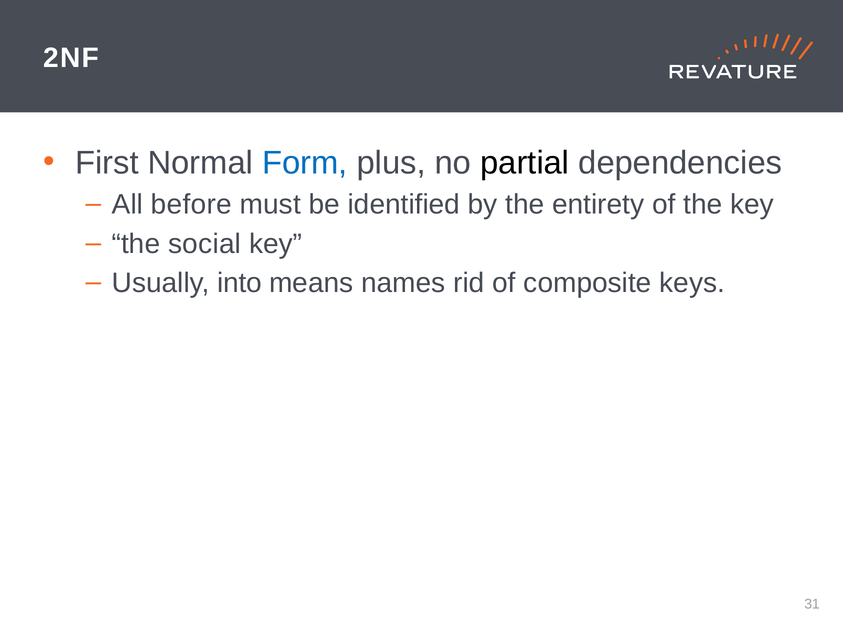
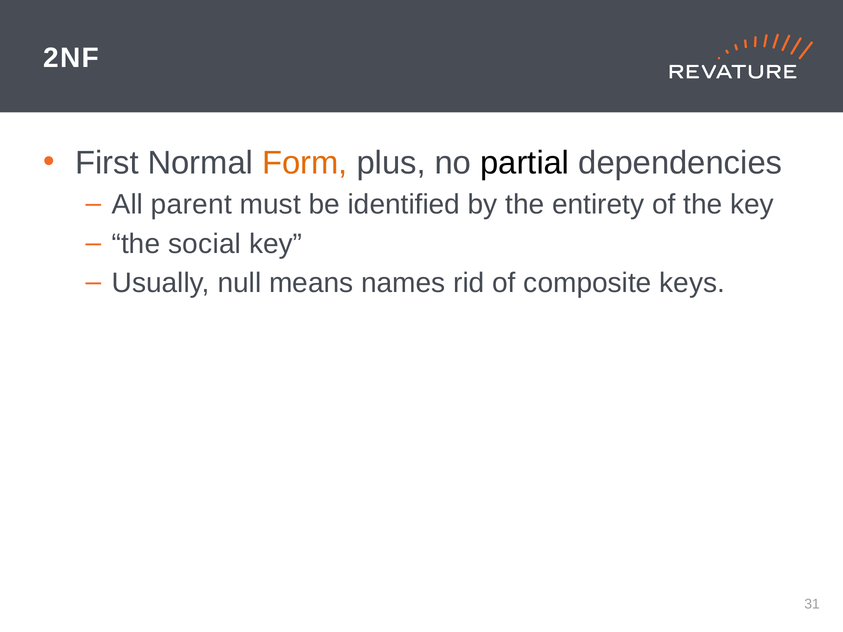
Form colour: blue -> orange (305, 163)
before: before -> parent (191, 205)
into: into -> null (239, 283)
